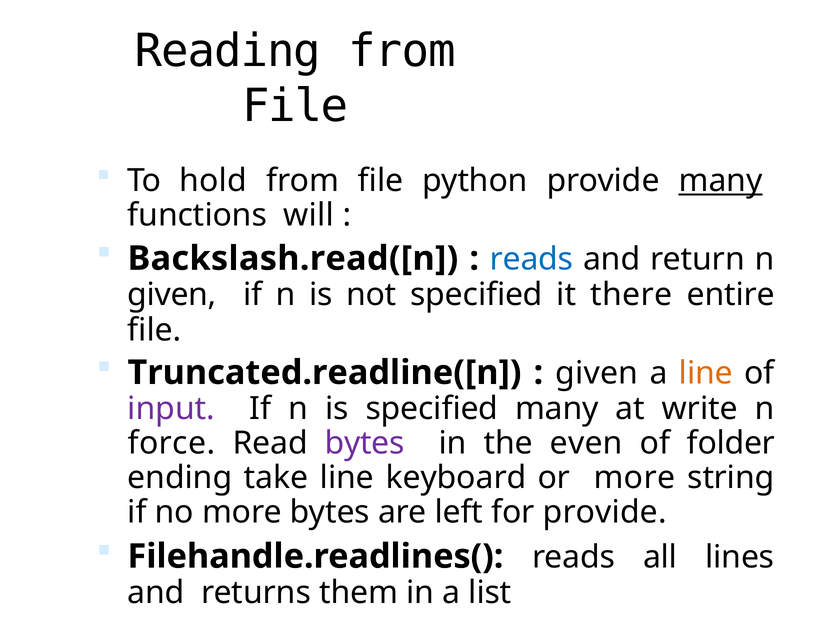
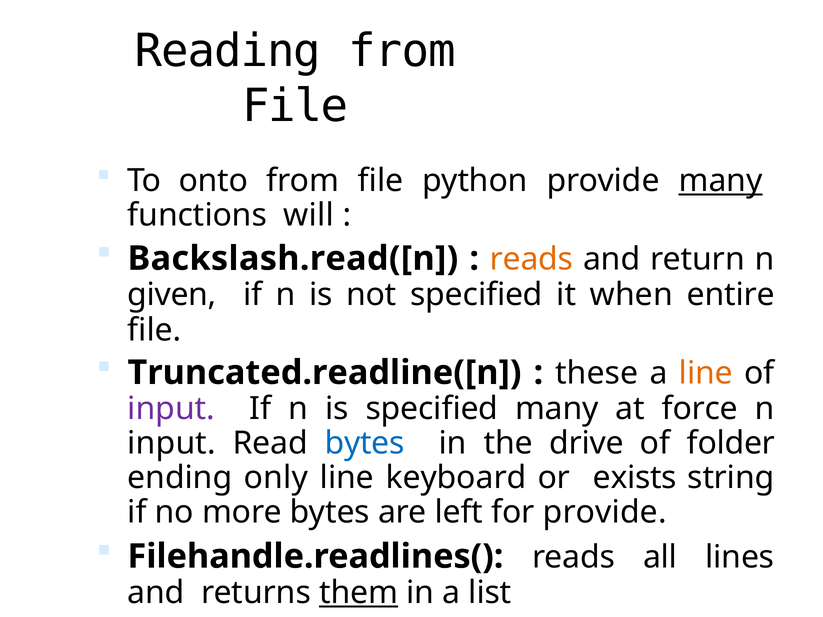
hold: hold -> onto (213, 181)
reads colour: blue -> orange (531, 259)
there: there -> when (631, 295)
given: given -> these (597, 374)
write: write -> force (700, 409)
force: force -> input (172, 443)
bytes colour: purple -> blue (365, 443)
even: even -> drive (586, 443)
take: take -> only (276, 478)
or more: more -> exists (635, 478)
them underline: none -> present (359, 593)
